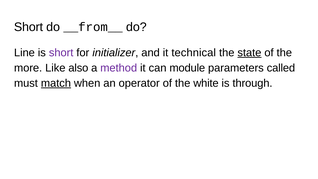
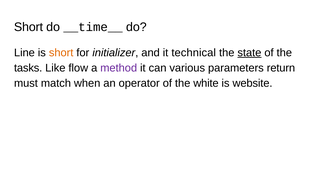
__from__: __from__ -> __time__ (93, 27)
short colour: purple -> orange (61, 53)
more: more -> tasks (28, 68)
also: also -> flow (78, 68)
module: module -> various (187, 68)
called: called -> return (281, 68)
match underline: present -> none (56, 83)
through: through -> website (253, 83)
